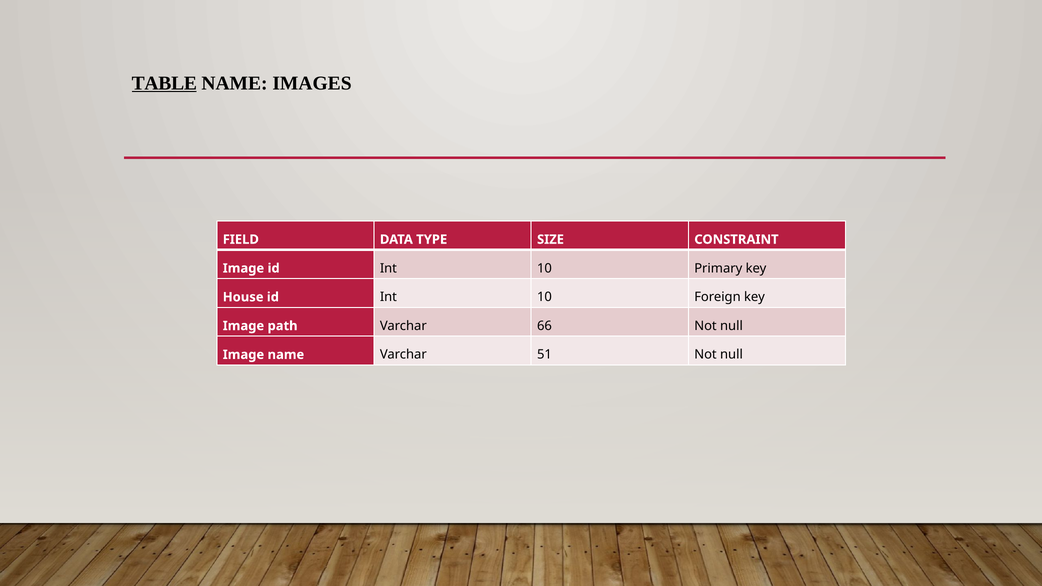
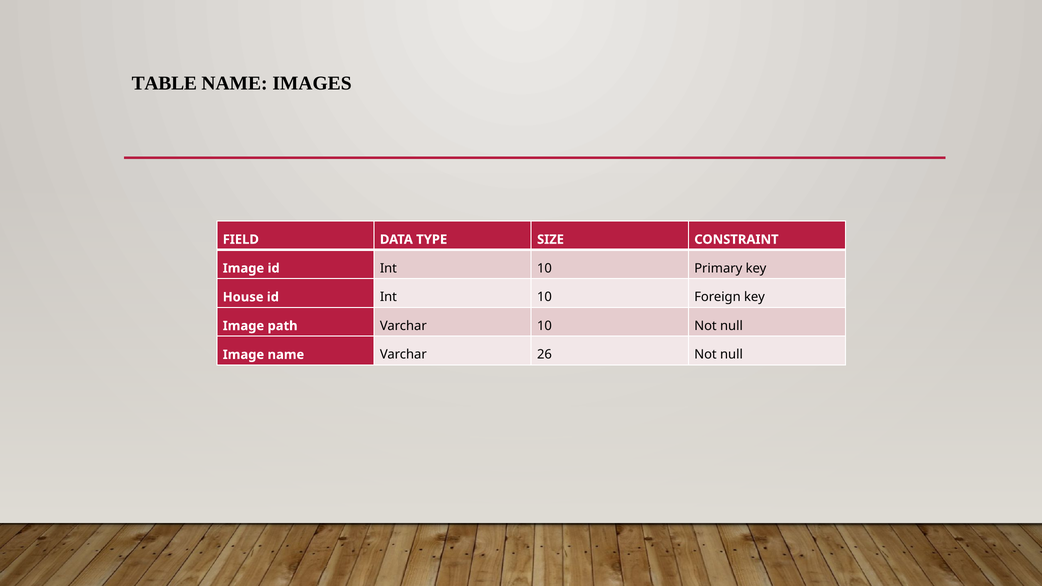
TABLE underline: present -> none (164, 83)
Varchar 66: 66 -> 10 (544, 326)
51: 51 -> 26 (544, 355)
